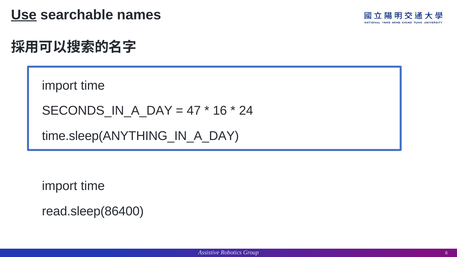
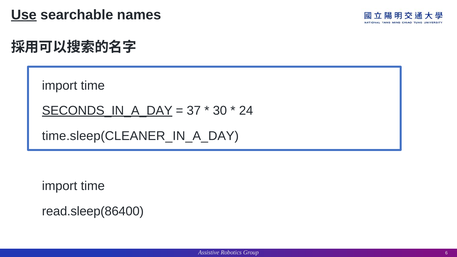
SECONDS_IN_A_DAY underline: none -> present (107, 111)
47: 47 -> 37 (194, 111)
16: 16 -> 30 (220, 111)
time.sleep(ANYTHING_IN_A_DAY: time.sleep(ANYTHING_IN_A_DAY -> time.sleep(CLEANER_IN_A_DAY (140, 136)
